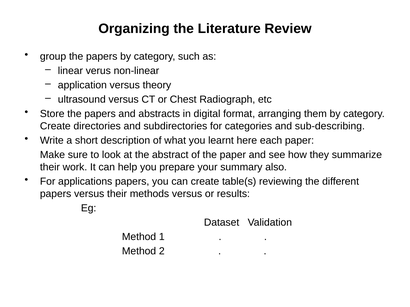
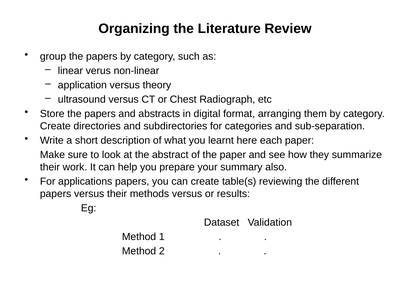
sub-describing: sub-describing -> sub-separation (330, 126)
